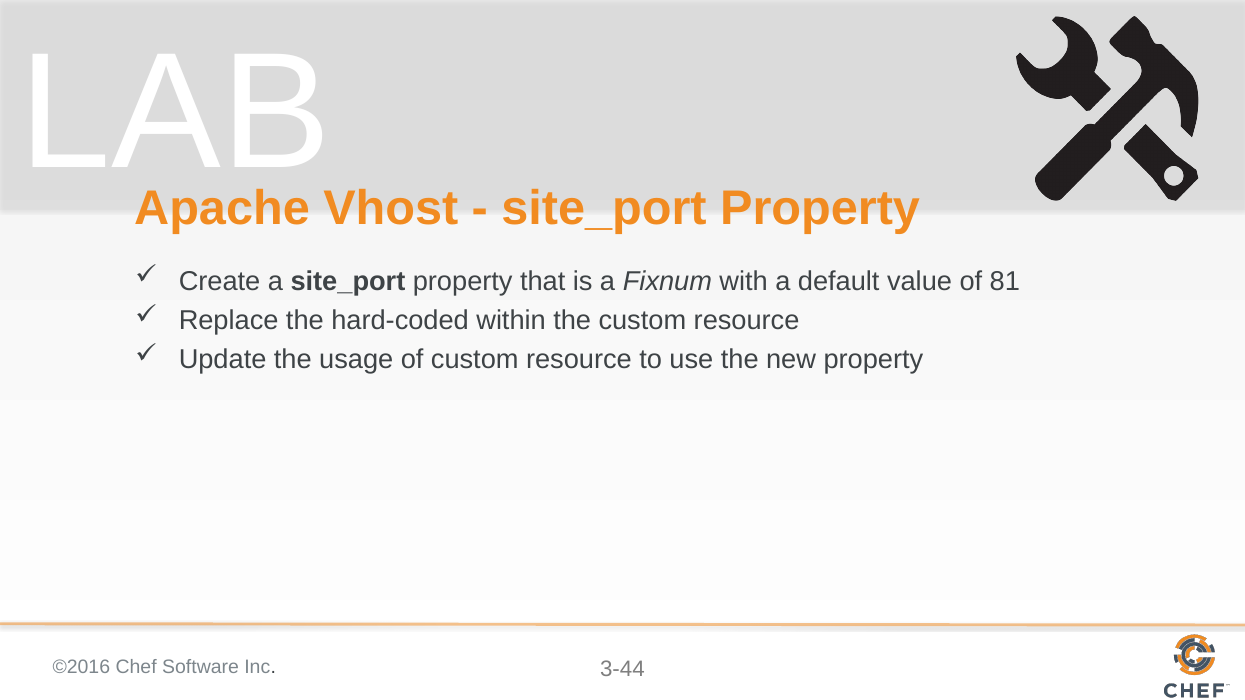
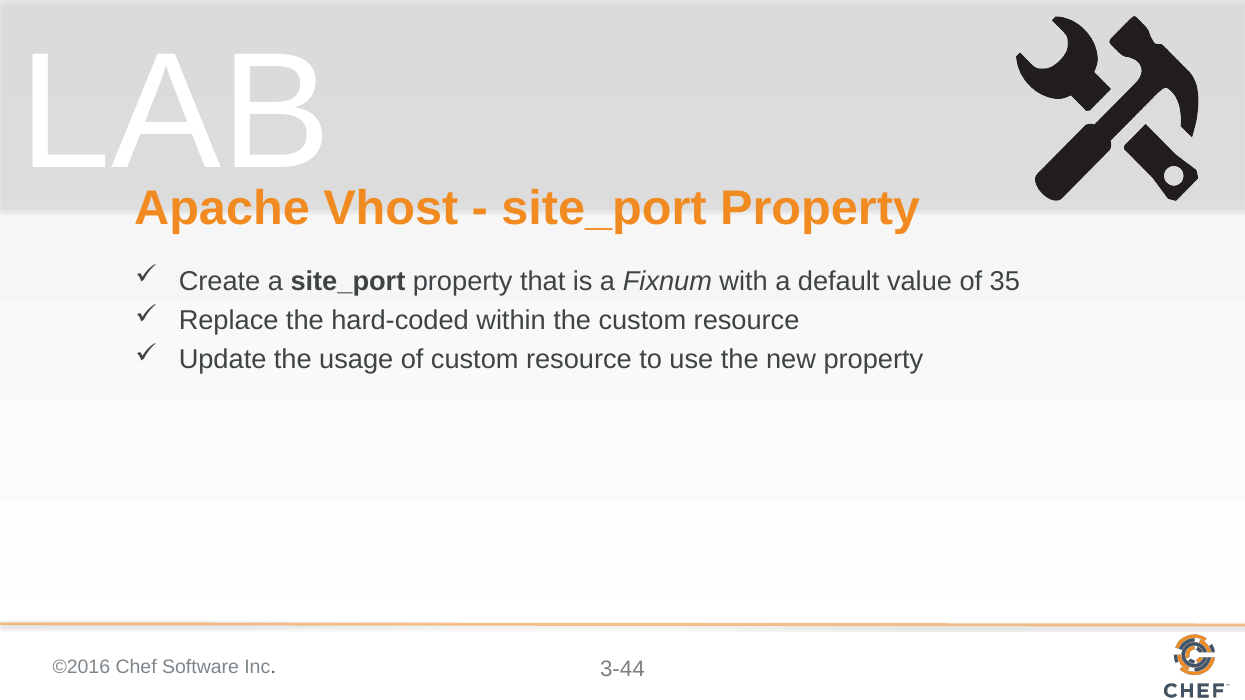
81: 81 -> 35 (1005, 282)
